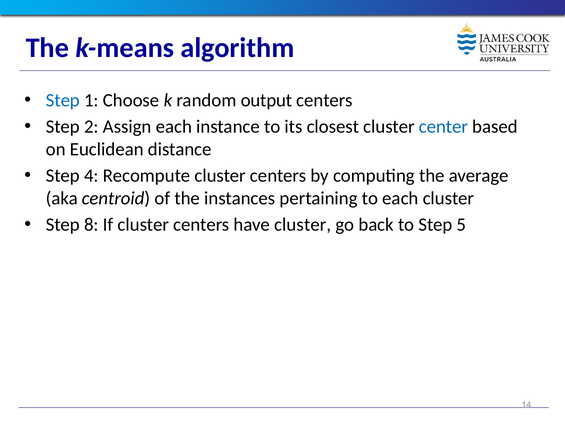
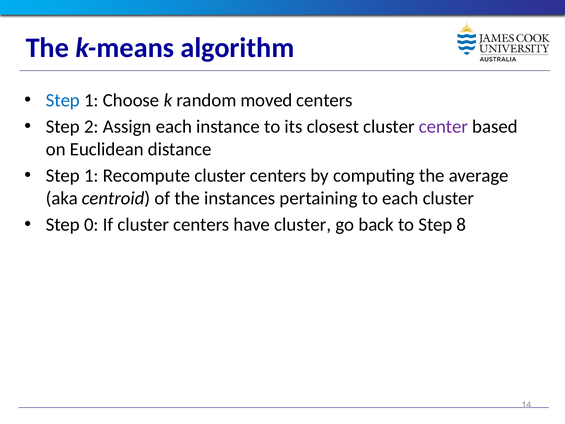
output: output -> moved (266, 100)
center colour: blue -> purple (443, 127)
4: 4 -> 1 (91, 176)
8: 8 -> 0 (91, 224)
5: 5 -> 8 (461, 224)
